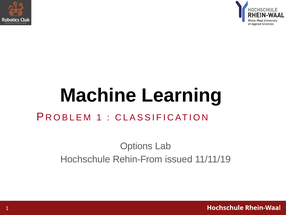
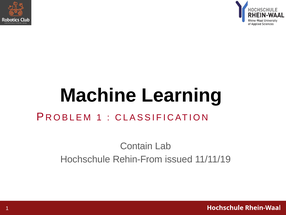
Options: Options -> Contain (136, 146)
